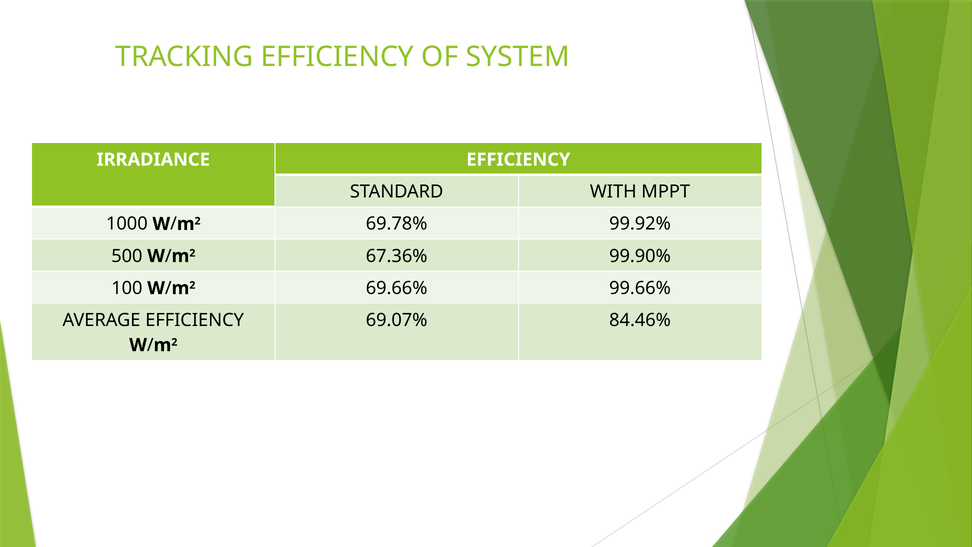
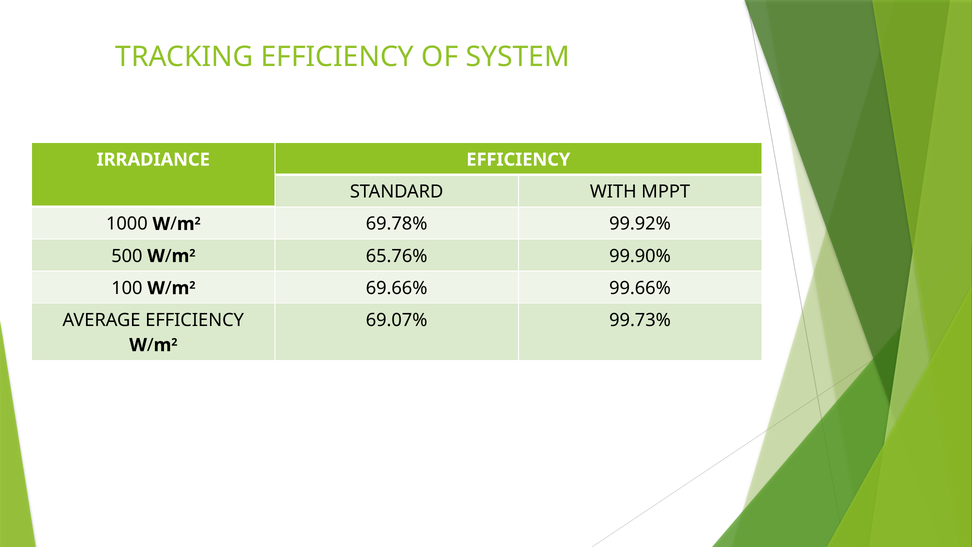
67.36%: 67.36% -> 65.76% (397, 256)
84.46%: 84.46% -> 99.73% (640, 320)
